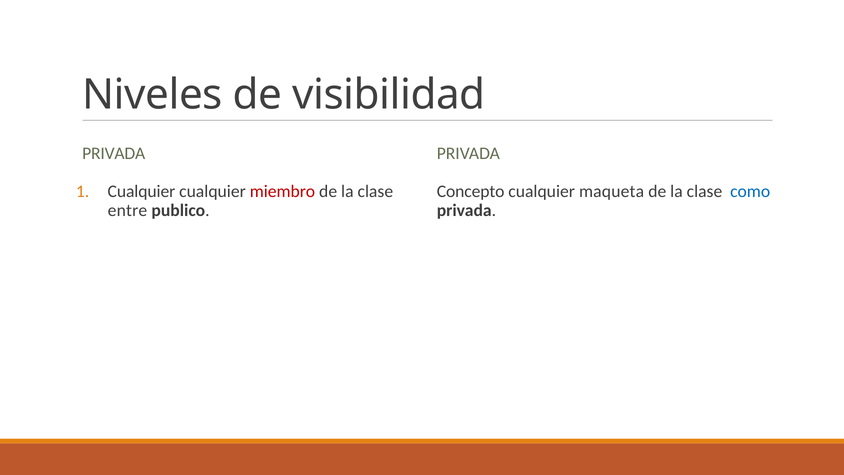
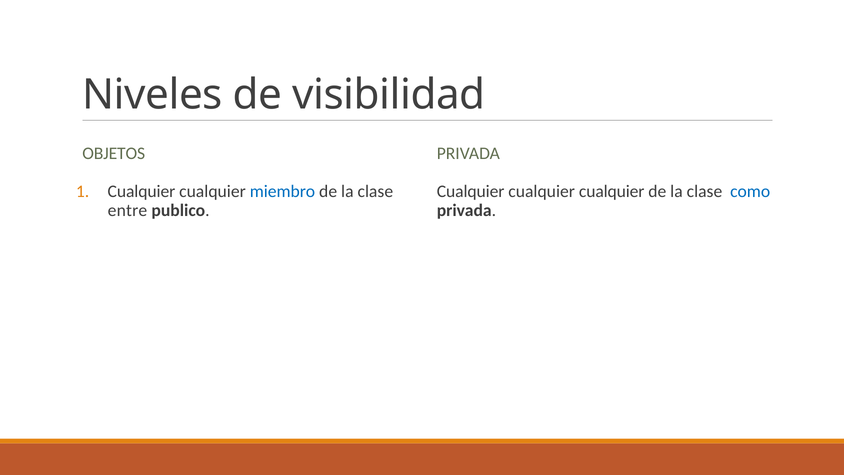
PRIVADA: PRIVADA -> OBJETOS (114, 153)
miembro colour: red -> blue (282, 191)
Concepto: Concepto -> Cualquier (471, 191)
maqueta: maqueta -> cualquier (612, 191)
